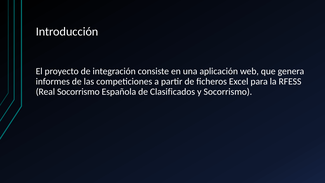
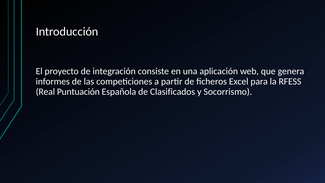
Real Socorrismo: Socorrismo -> Puntuación (78, 92)
